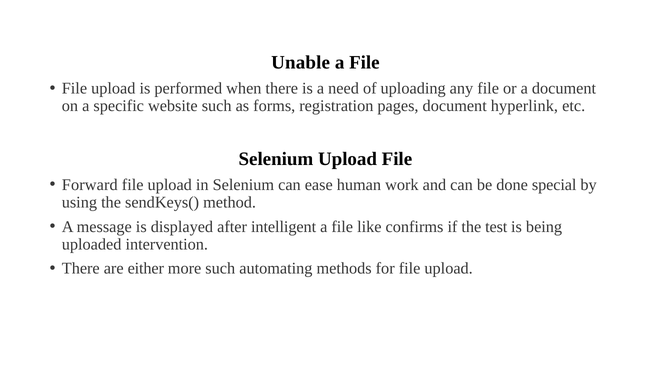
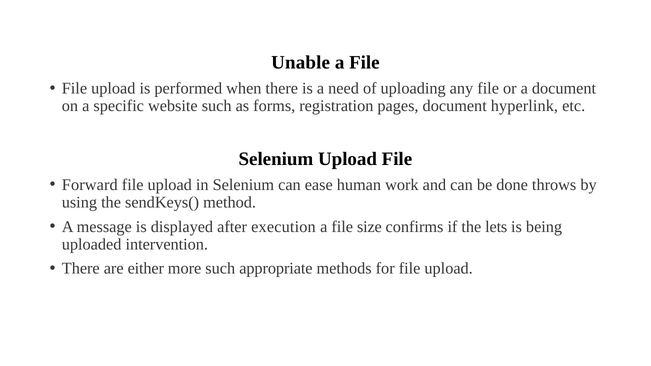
special: special -> throws (554, 185)
intelligent: intelligent -> execution (283, 227)
like: like -> size (369, 227)
test: test -> lets (496, 227)
automating: automating -> appropriate (276, 269)
